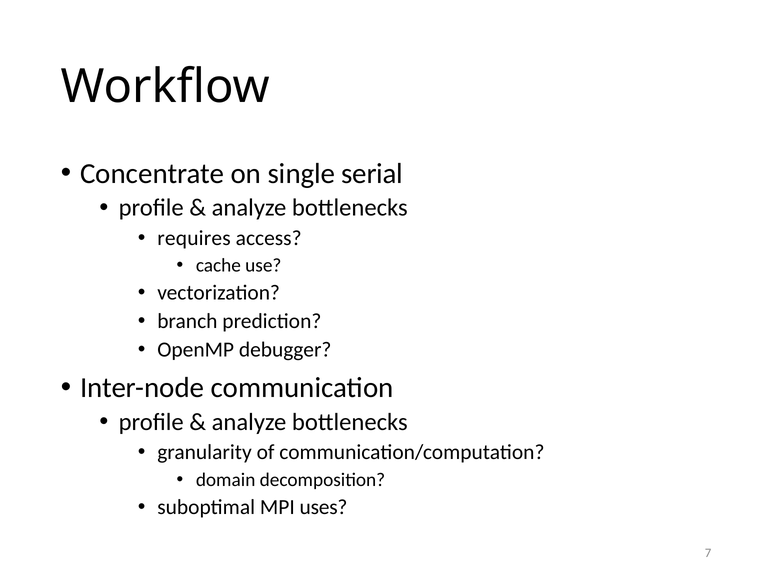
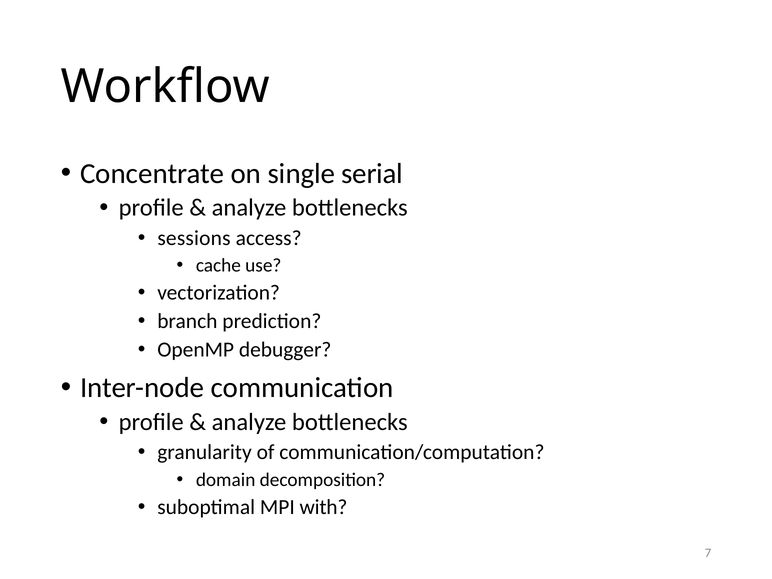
requires: requires -> sessions (194, 238)
uses: uses -> with (323, 507)
